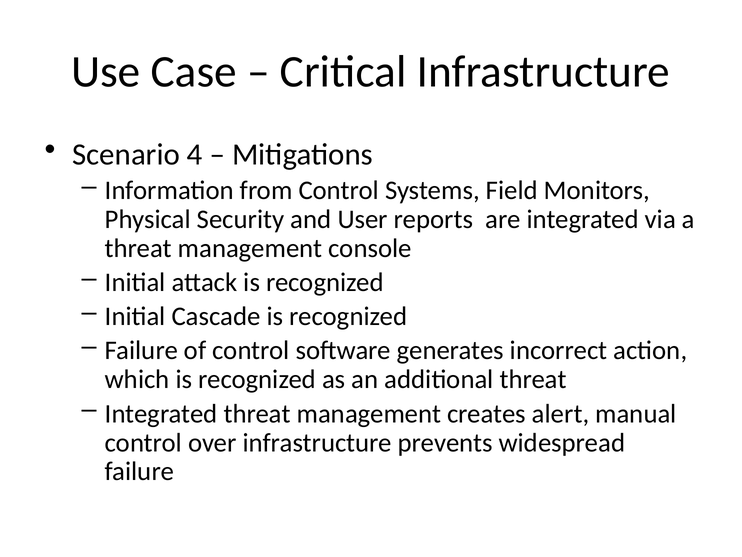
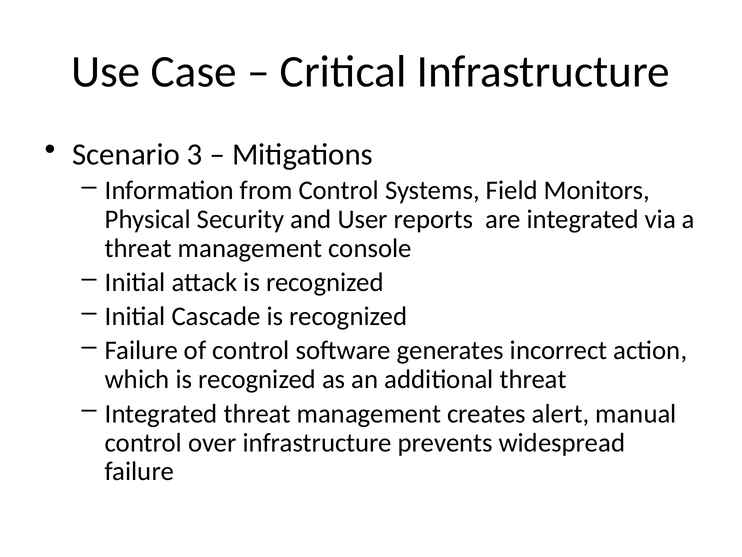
4: 4 -> 3 (195, 154)
